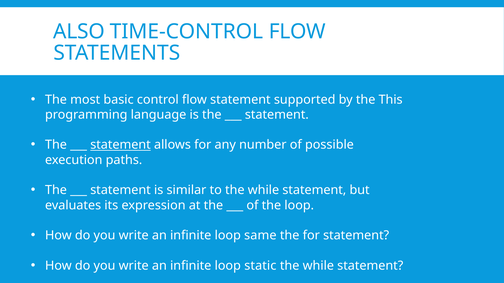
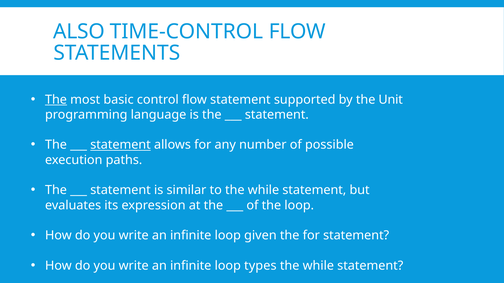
The underline: none -> present (56, 100)
This: This -> Unit (391, 100)
same: same -> given (260, 236)
static: static -> types (260, 266)
